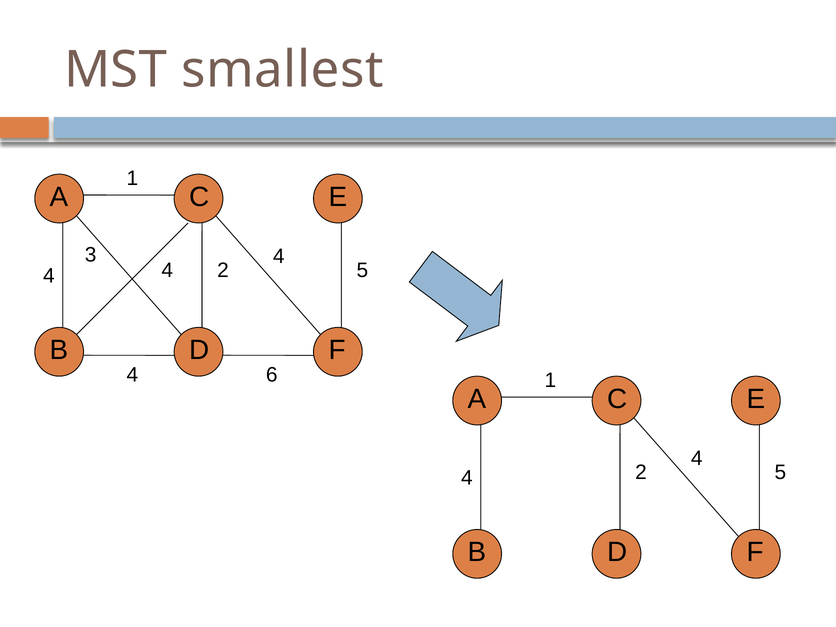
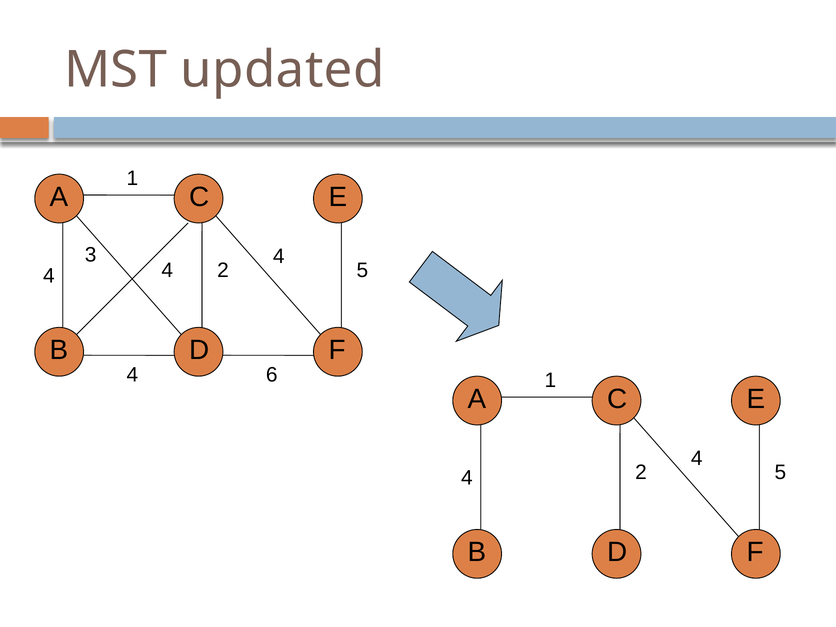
smallest: smallest -> updated (282, 70)
